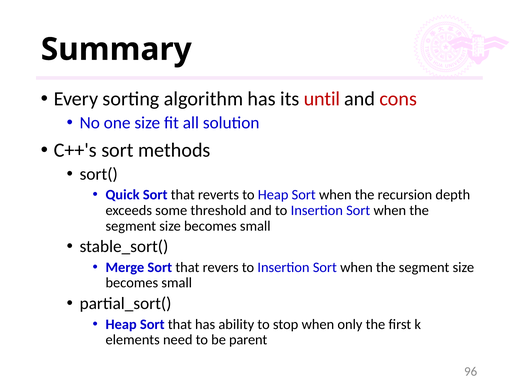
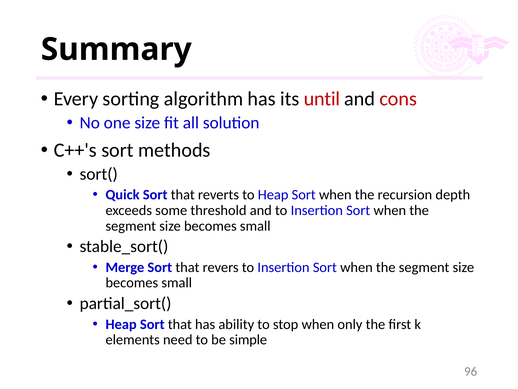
parent: parent -> simple (248, 339)
